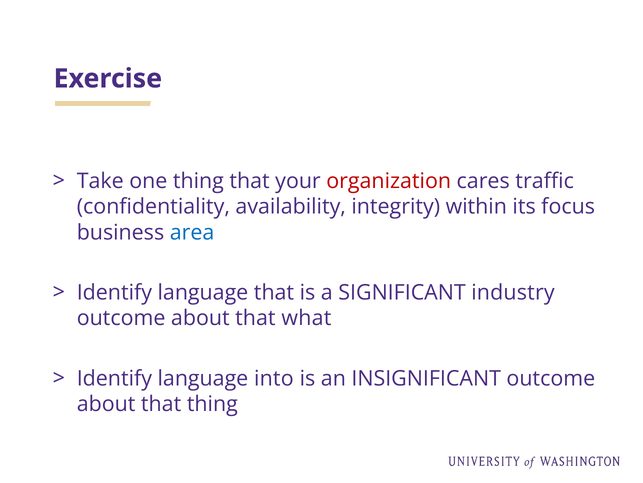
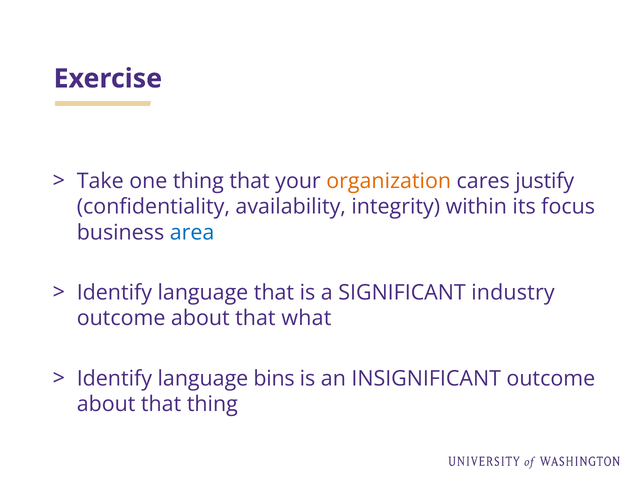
organization colour: red -> orange (389, 181)
traffic: traffic -> justify (545, 181)
into: into -> bins (274, 378)
